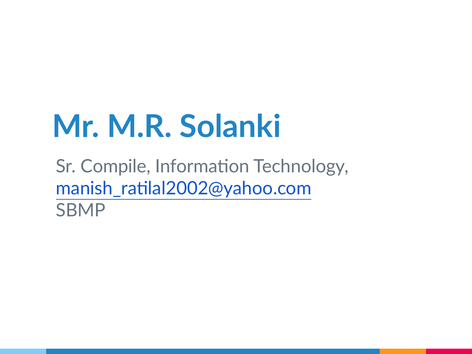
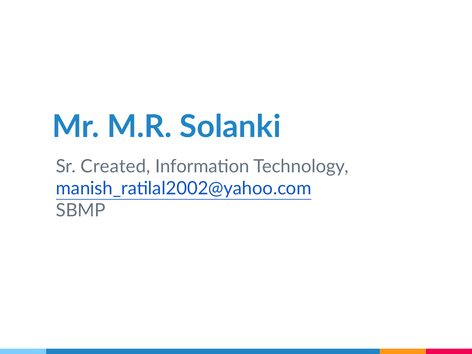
Compile: Compile -> Created (115, 166)
